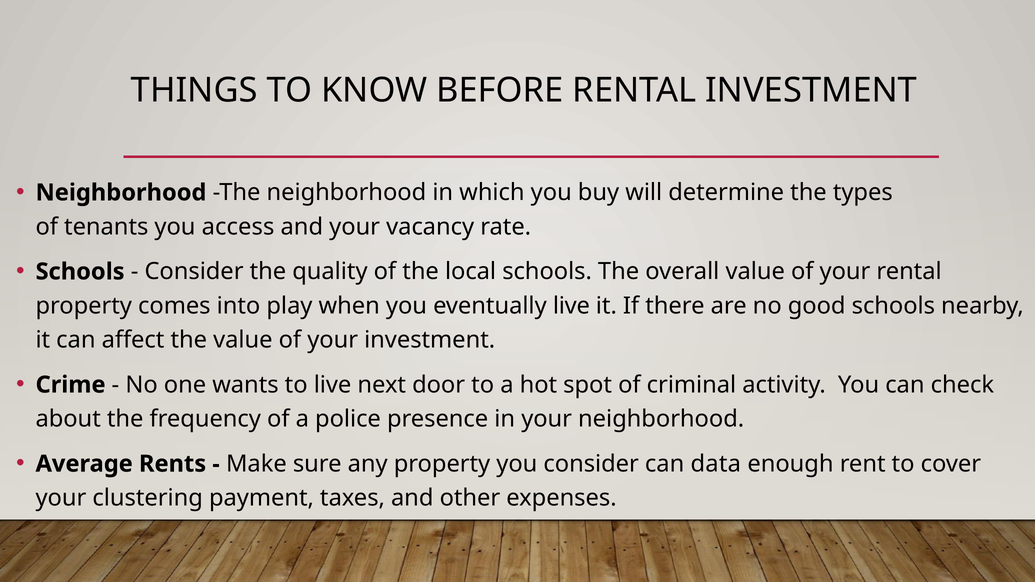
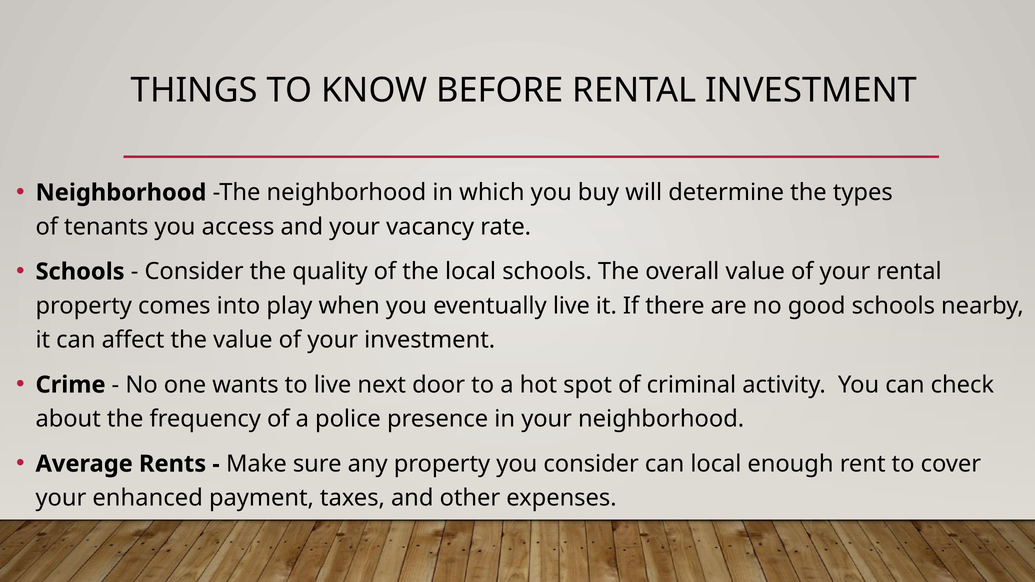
can data: data -> local (716, 464)
clustering: clustering -> enhanced (148, 498)
